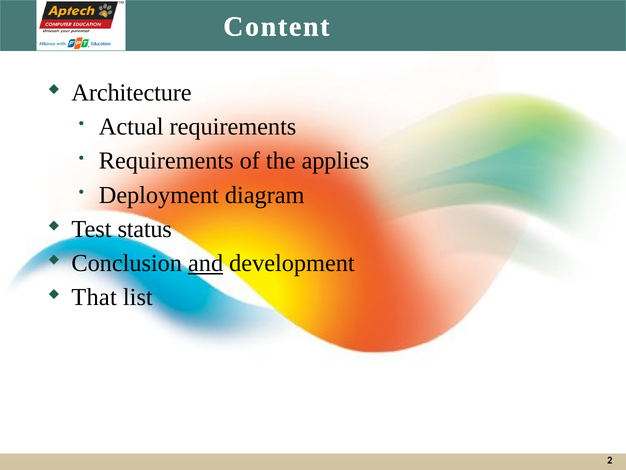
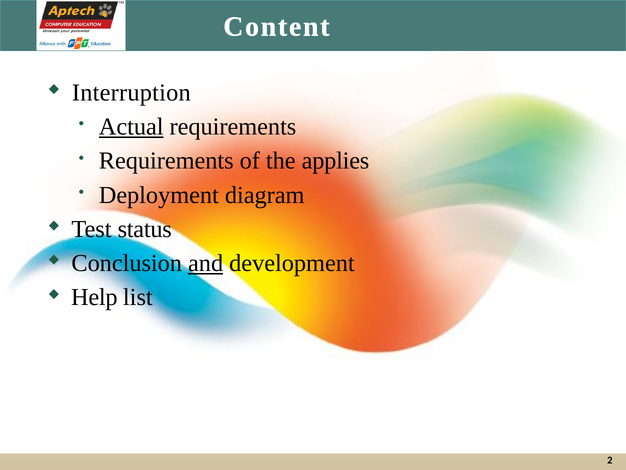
Architecture: Architecture -> Interruption (131, 92)
Actual underline: none -> present (131, 127)
That: That -> Help (94, 297)
